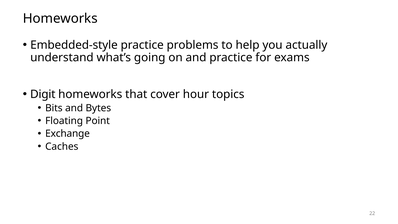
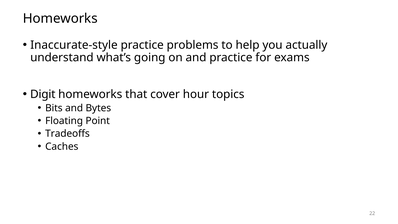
Embedded-style: Embedded-style -> Inaccurate-style (74, 45)
Exchange: Exchange -> Tradeoffs (67, 134)
